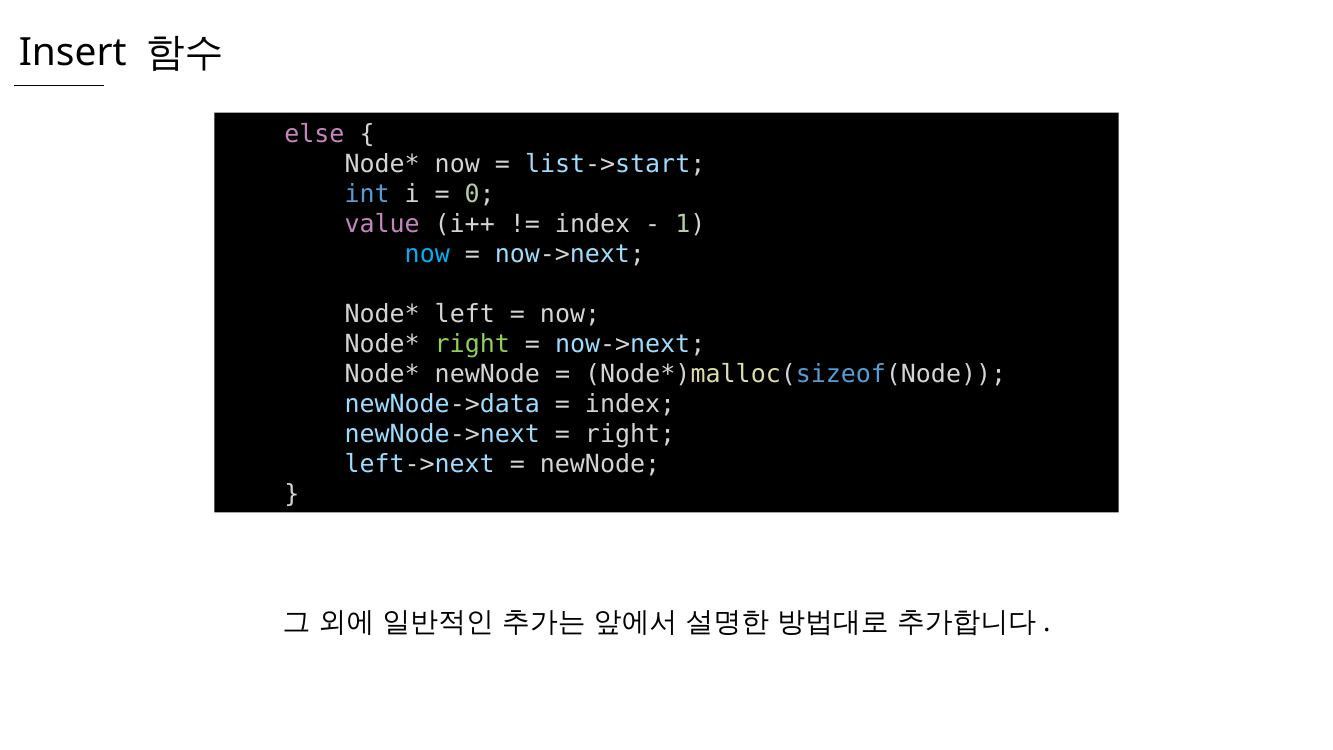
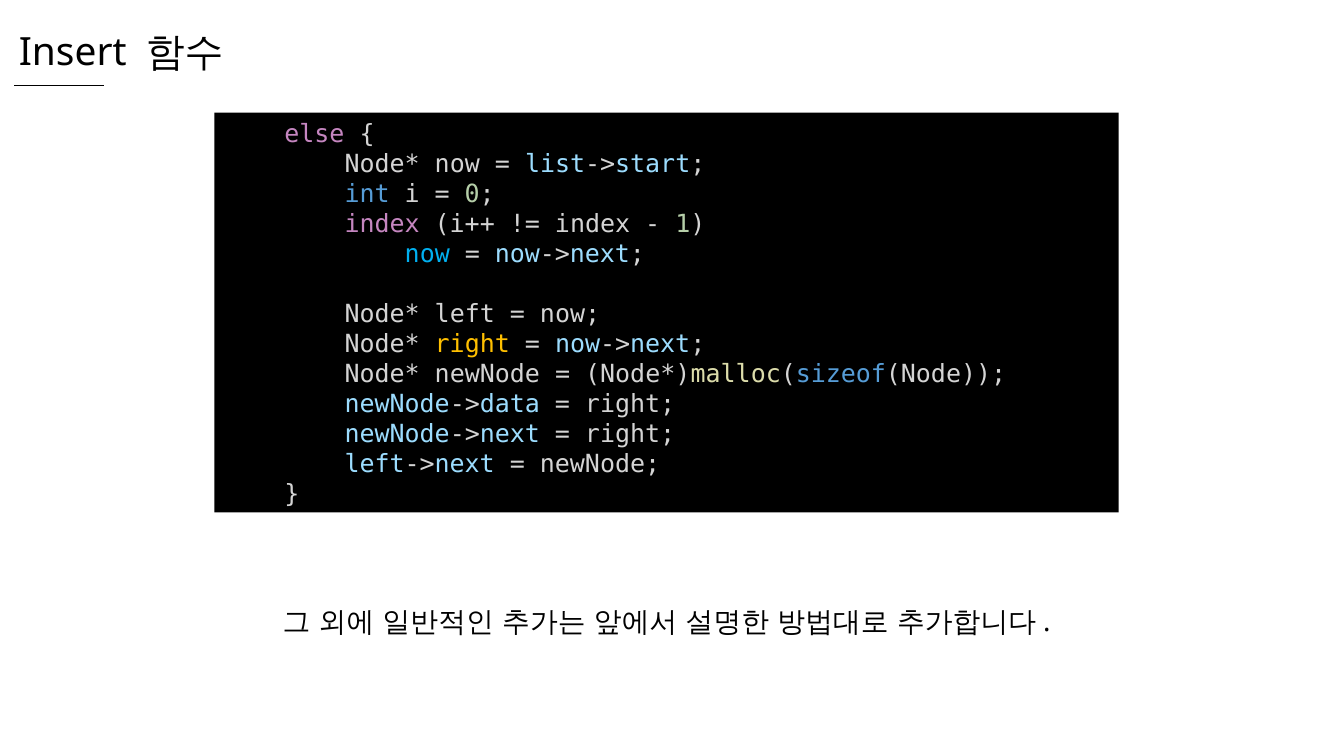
value: value -> index (382, 224)
right colour: light green -> yellow (472, 344)
index: index -> right (630, 404)
